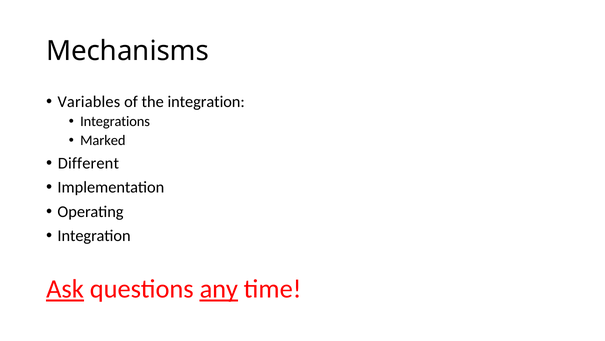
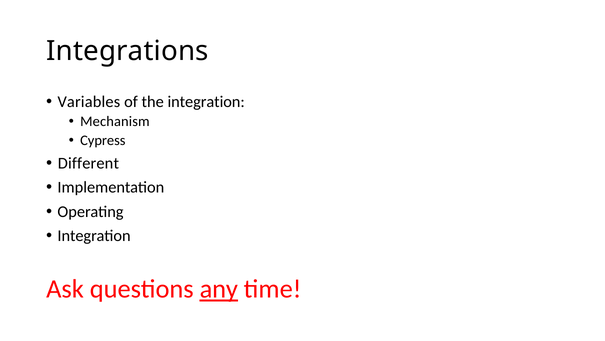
Mechanisms: Mechanisms -> Integrations (127, 51)
Integrations: Integrations -> Mechanism (115, 121)
Marked: Marked -> Cypress (103, 140)
Ask underline: present -> none (65, 289)
